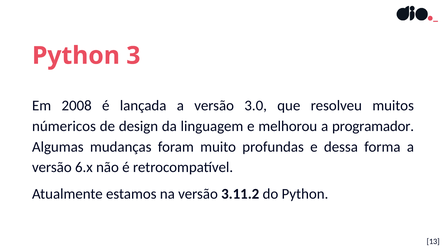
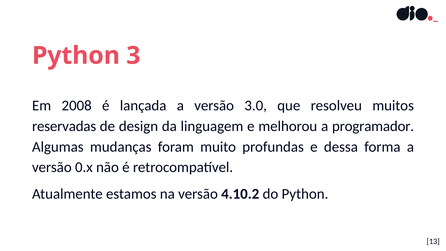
númericos: númericos -> reservadas (64, 126)
6.x: 6.x -> 0.x (84, 167)
3.11.2: 3.11.2 -> 4.10.2 (240, 194)
